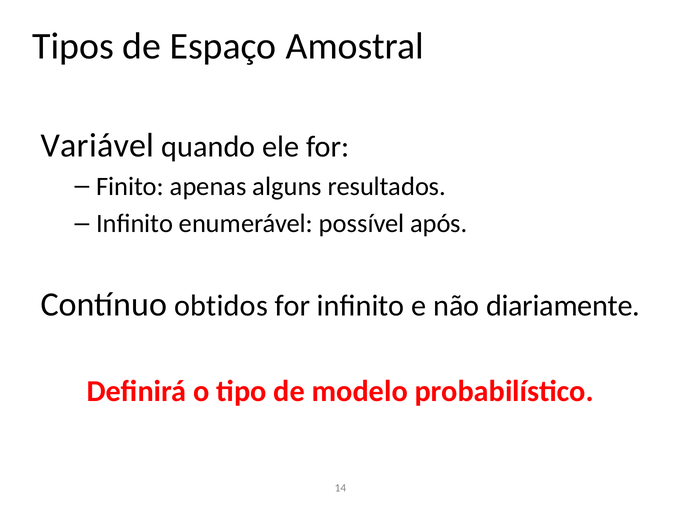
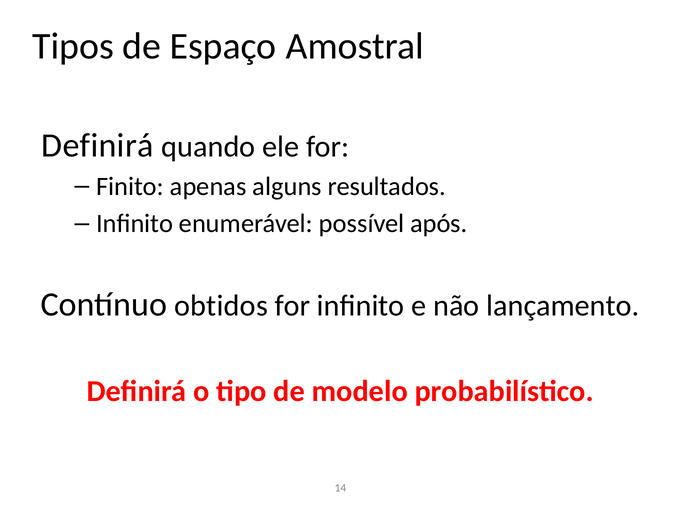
Variável: Variável -> Definirá (97, 145)
diariamente: diariamente -> lançamento (563, 306)
